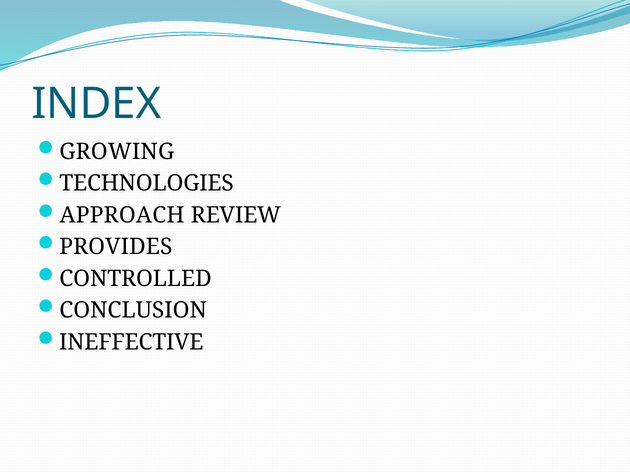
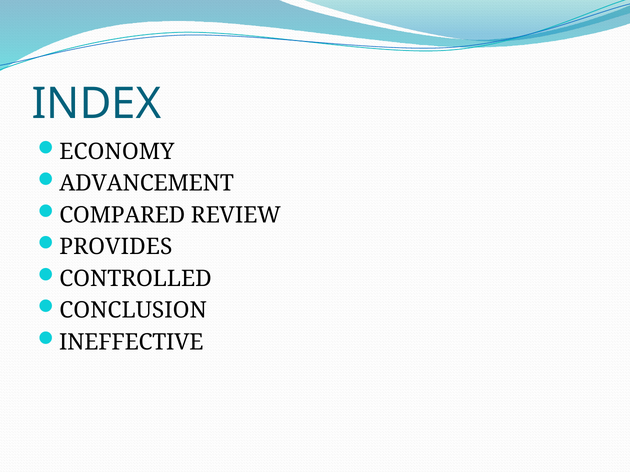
GROWING: GROWING -> ECONOMY (117, 152)
TECHNOLOGIES: TECHNOLOGIES -> ADVANCEMENT (147, 184)
APPROACH: APPROACH -> COMPARED (122, 215)
